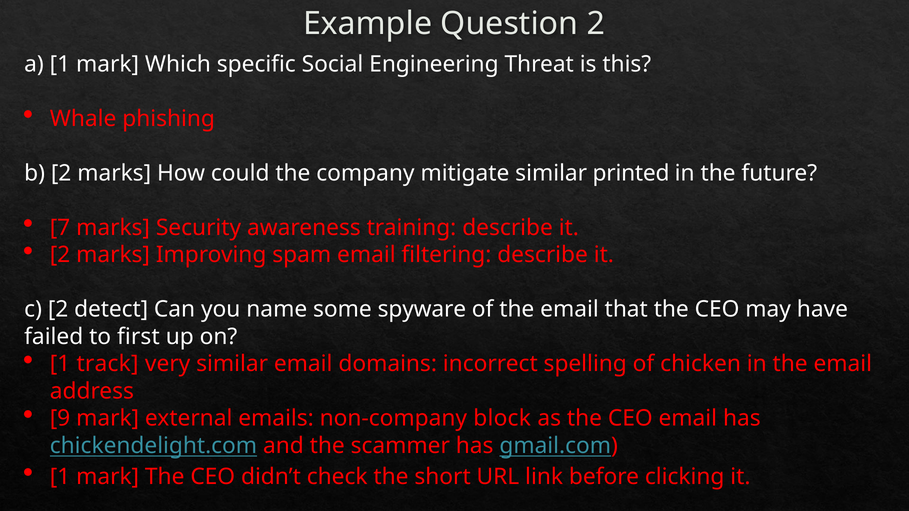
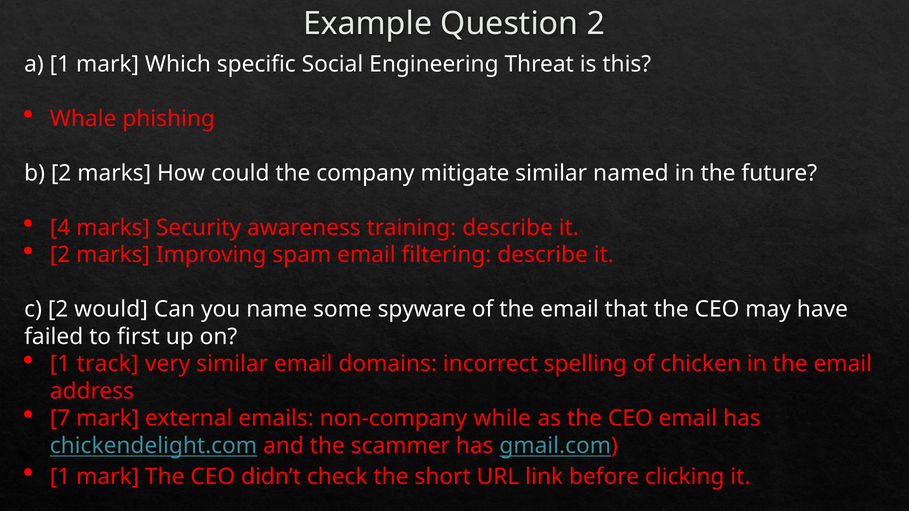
printed: printed -> named (631, 173)
7: 7 -> 4 (60, 228)
detect: detect -> would (111, 310)
9: 9 -> 7 (60, 419)
block: block -> while (502, 419)
